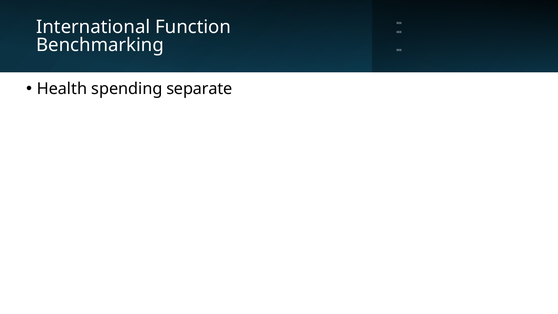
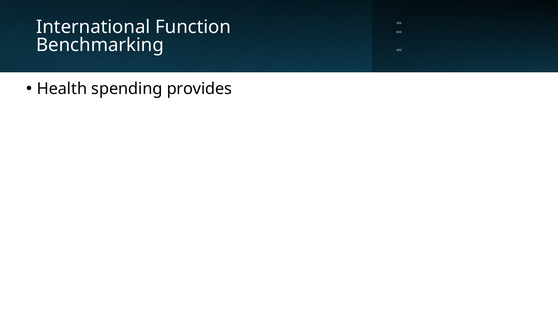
separate: separate -> provides (199, 89)
